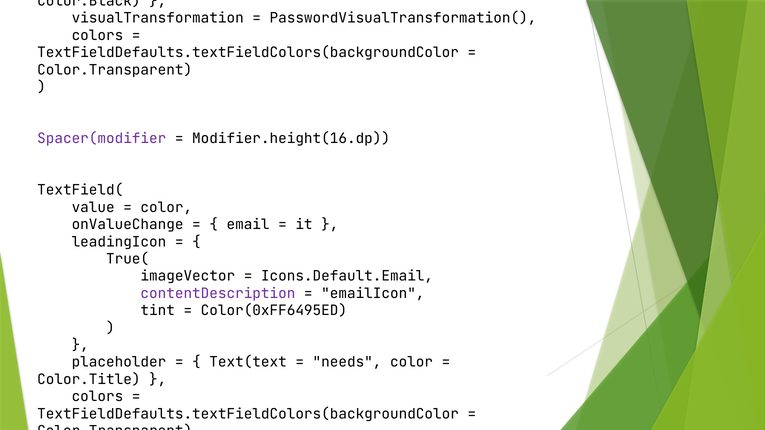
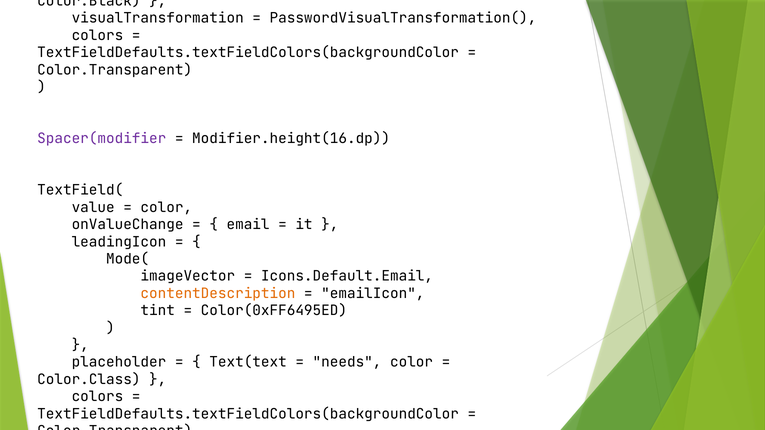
True(: True( -> Mode( (128, 259)
contentDescription colour: purple -> orange (218, 294)
Color.Title: Color.Title -> Color.Class (89, 380)
